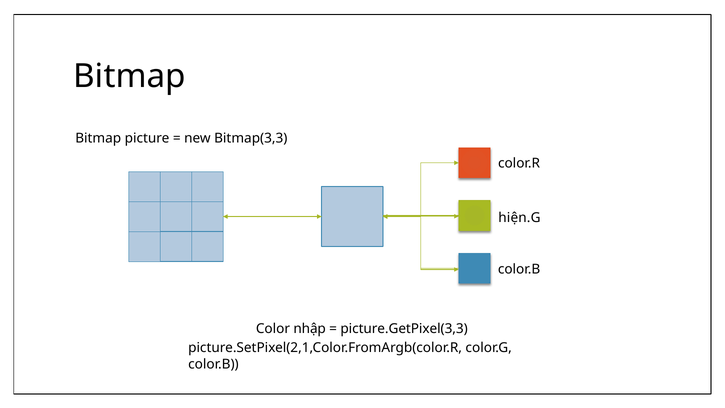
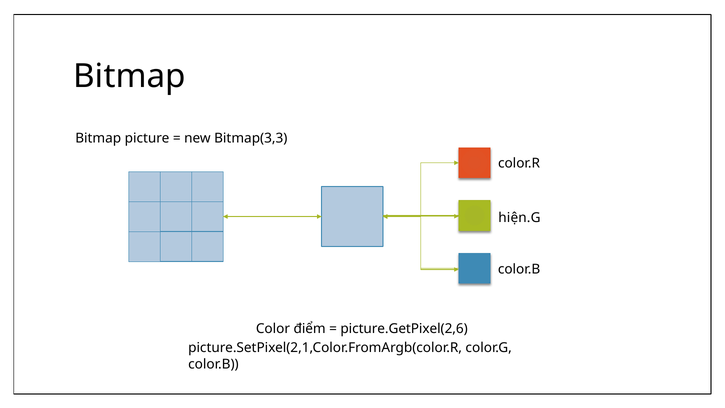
nhập: nhập -> điểm (310, 329)
picture.GetPixel(3,3: picture.GetPixel(3,3 -> picture.GetPixel(2,6 (404, 329)
